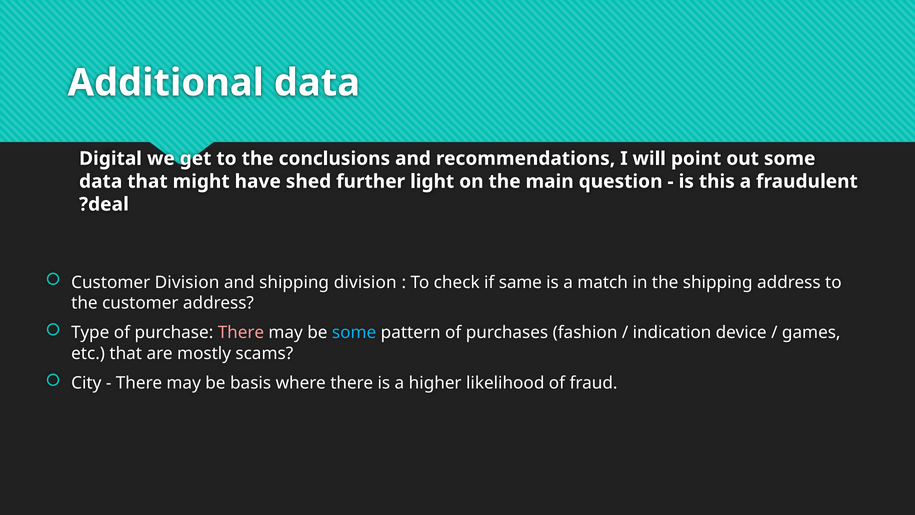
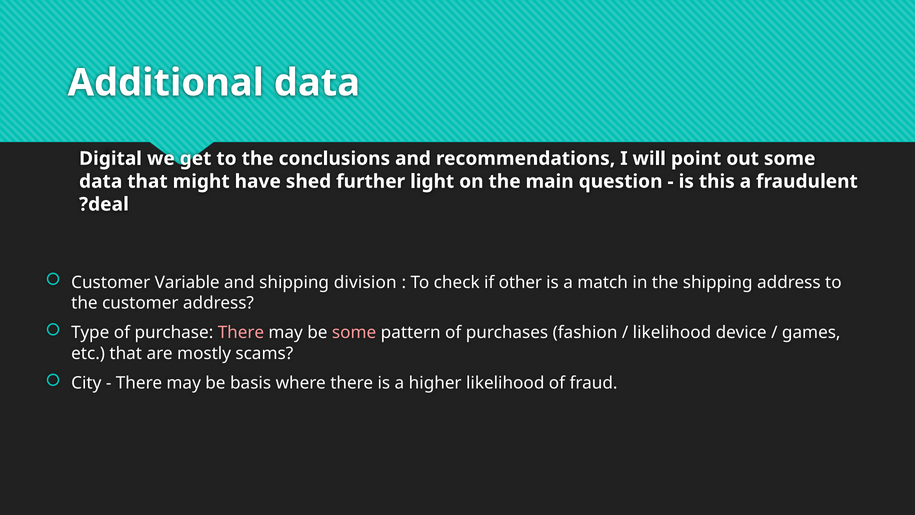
Customer Division: Division -> Variable (187, 282)
same: same -> other (520, 282)
some colour: light blue -> pink (354, 333)
indication: indication -> likelihood (672, 333)
